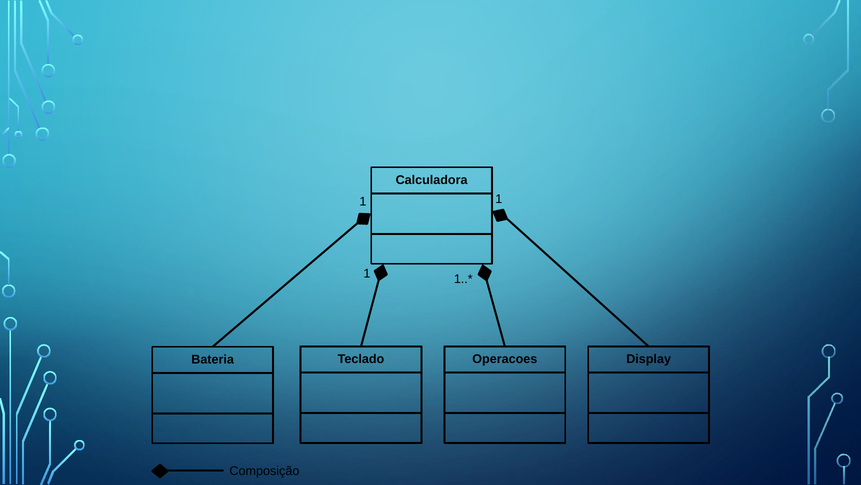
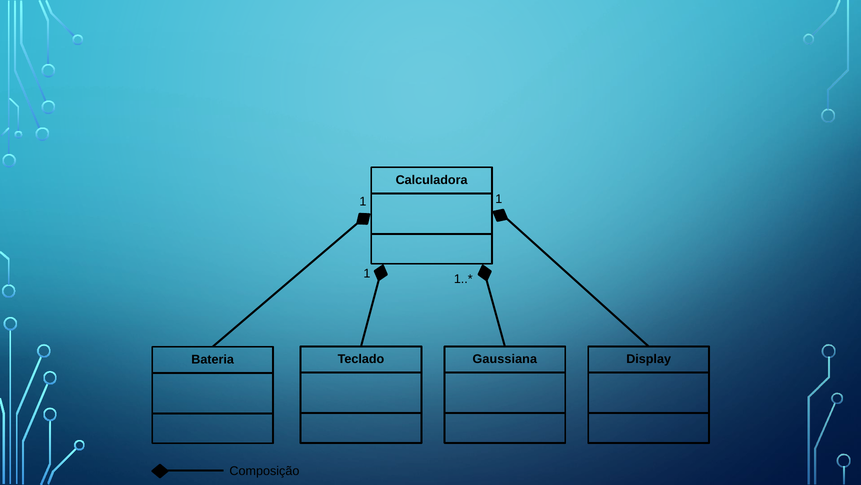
Operacoes: Operacoes -> Gaussiana (505, 359)
